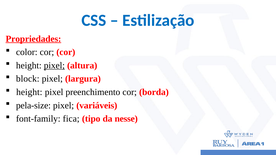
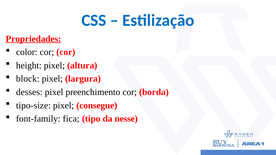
pixel underline: present -> none (54, 66)
height: height -> desses (29, 92)
pela-size: pela-size -> tipo-size (33, 106)
variáveis: variáveis -> consegue (97, 106)
